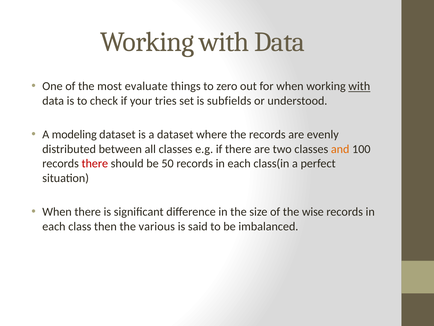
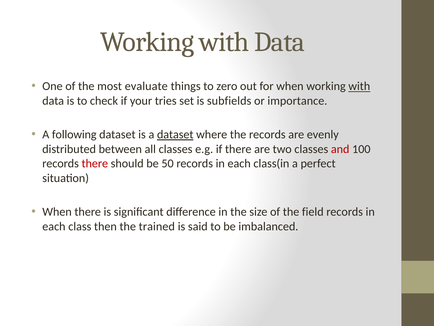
understood: understood -> importance (297, 101)
modeling: modeling -> following (74, 134)
dataset underline: none -> present (175, 134)
and colour: orange -> red (340, 149)
wise: wise -> field (313, 212)
various: various -> trained (157, 226)
